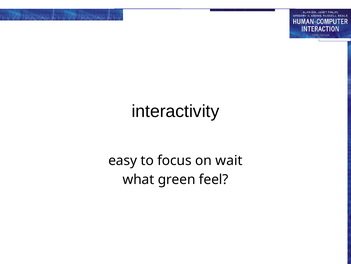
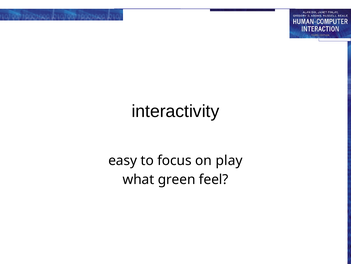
wait: wait -> play (229, 160)
